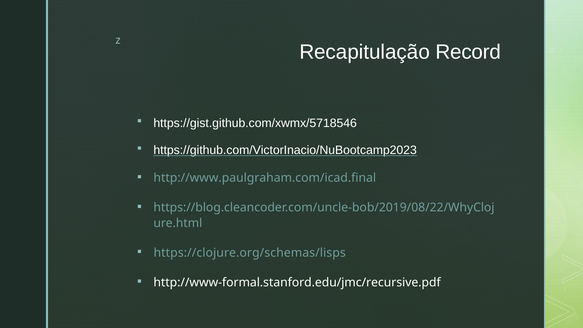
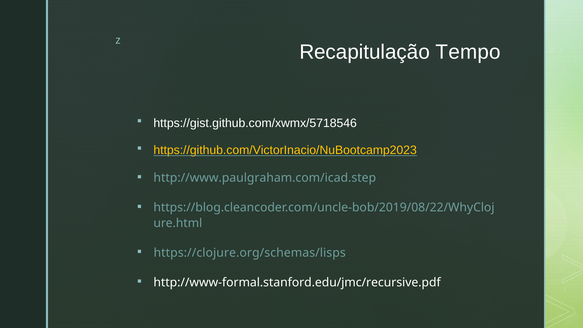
Record: Record -> Tempo (468, 52)
https://github.com/VictorInacio/NuBootcamp2023 colour: white -> yellow (285, 150)
http://www.paulgraham.com/icad.final: http://www.paulgraham.com/icad.final -> http://www.paulgraham.com/icad.step (265, 178)
